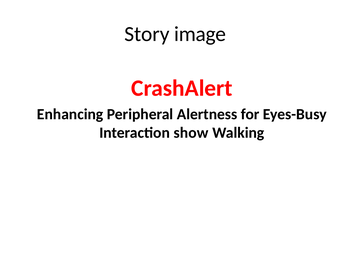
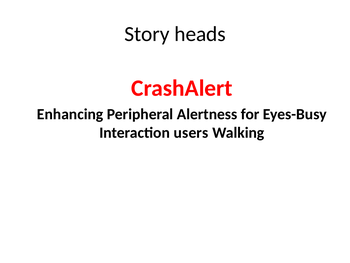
image: image -> heads (200, 34)
show: show -> users (191, 133)
